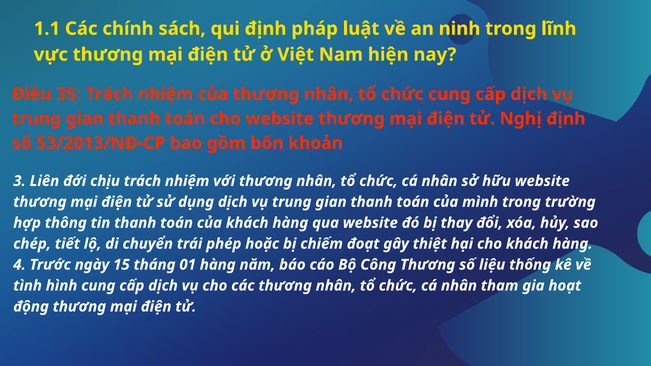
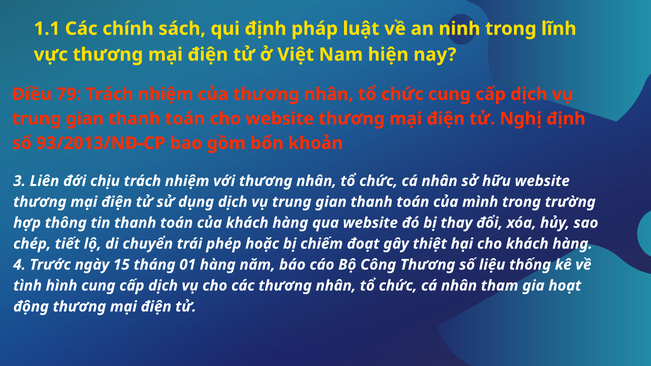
35: 35 -> 79 (69, 94)
53/2013/NĐ-CP: 53/2013/NĐ-CP -> 93/2013/NĐ-CP (101, 143)
